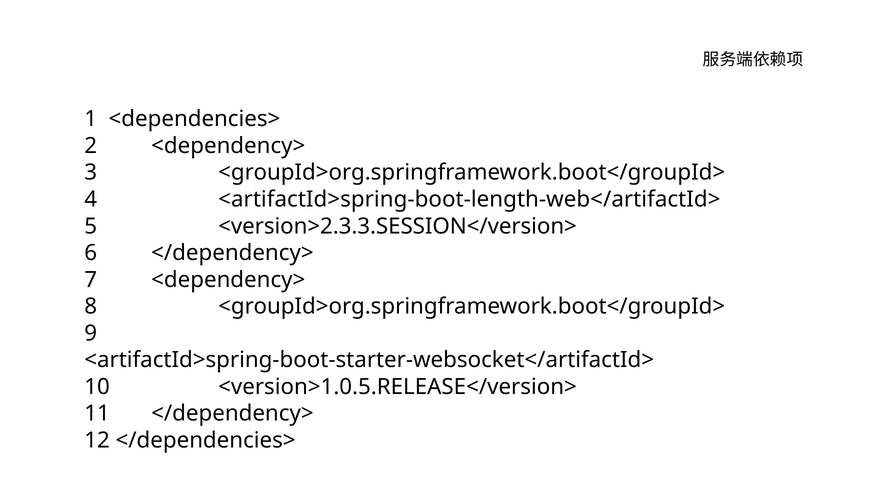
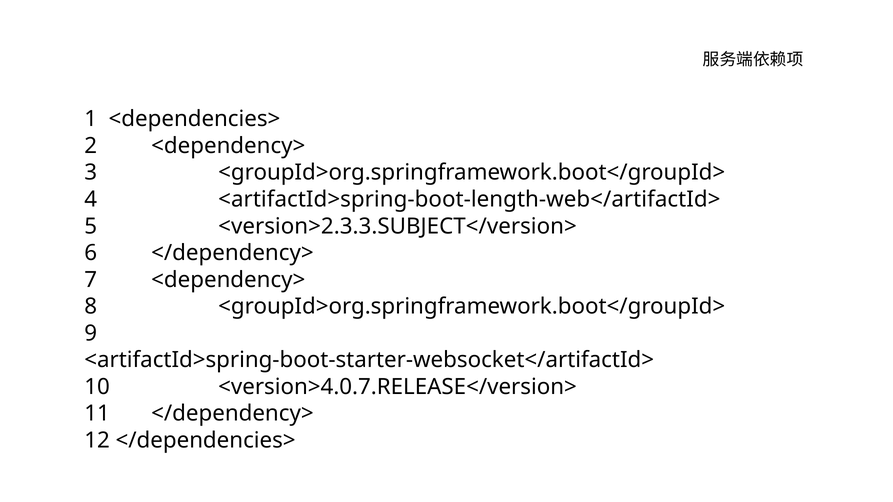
<version>2.3.3.SESSION</version>: <version>2.3.3.SESSION</version> -> <version>2.3.3.SUBJECT</version> (398, 226)
<version>1.0.5.RELEASE</version>: <version>1.0.5.RELEASE</version> -> <version>4.0.7.RELEASE</version> (398, 387)
